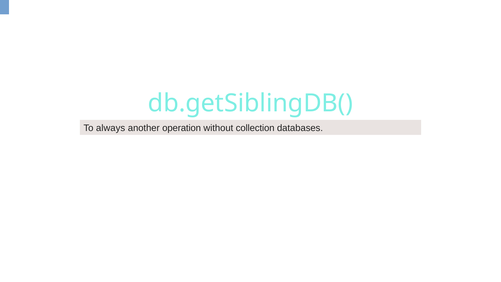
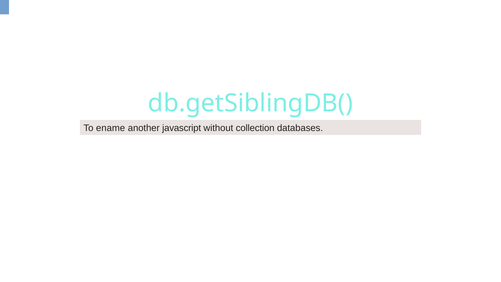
always: always -> ename (111, 128)
operation: operation -> javascript (182, 128)
